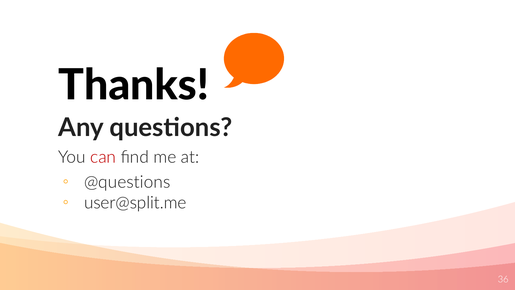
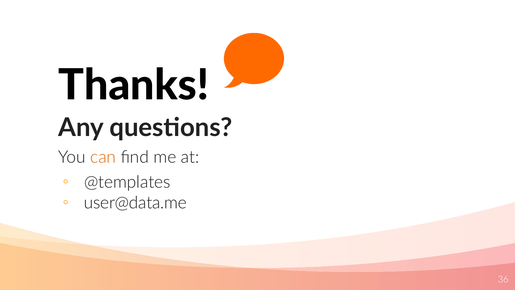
can colour: red -> orange (103, 157)
@questions: @questions -> @templates (127, 182)
user@split.me: user@split.me -> user@data.me (135, 203)
